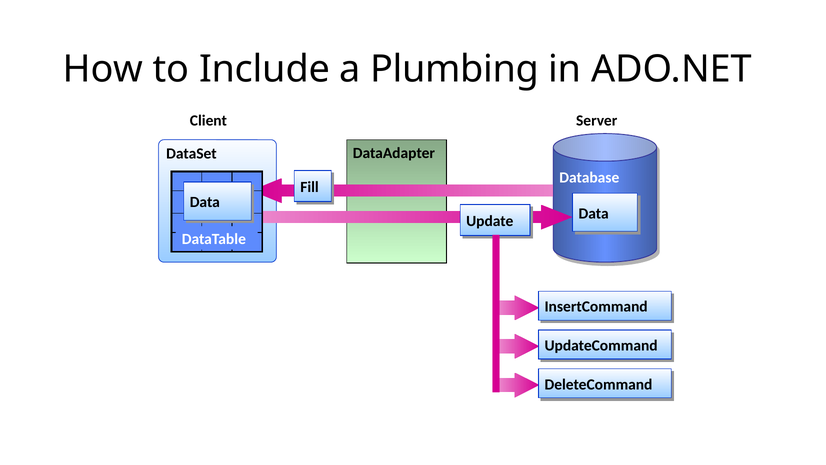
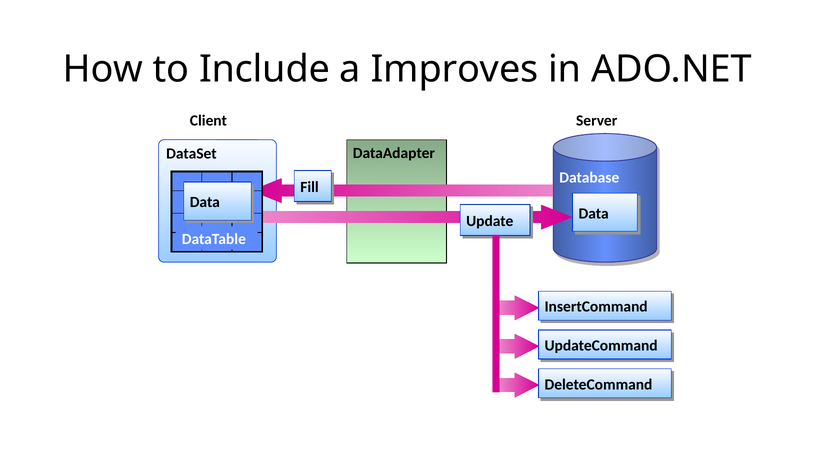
Plumbing: Plumbing -> Improves (454, 69)
